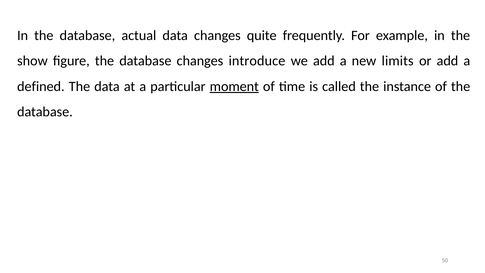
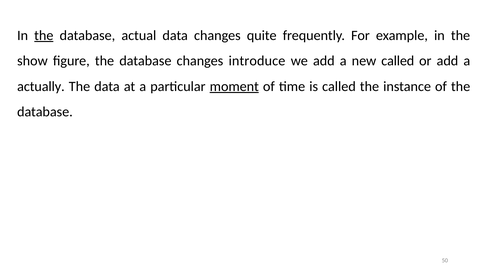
the underline: none -> present (44, 35)
new limits: limits -> called (398, 61)
defined: defined -> actually (41, 86)
